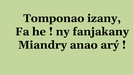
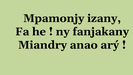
Tomponao: Tomponao -> Mpamonjy (54, 18)
